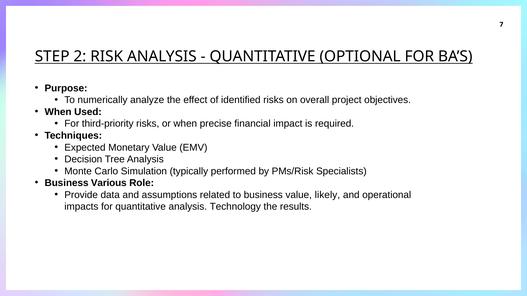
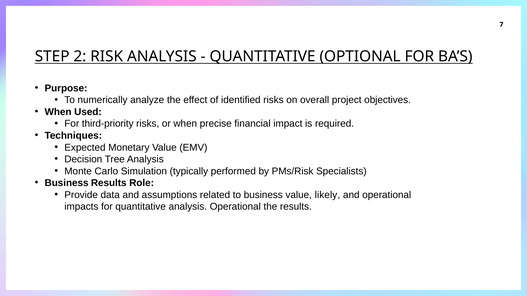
Business Various: Various -> Results (109, 183)
analysis Technology: Technology -> Operational (235, 207)
